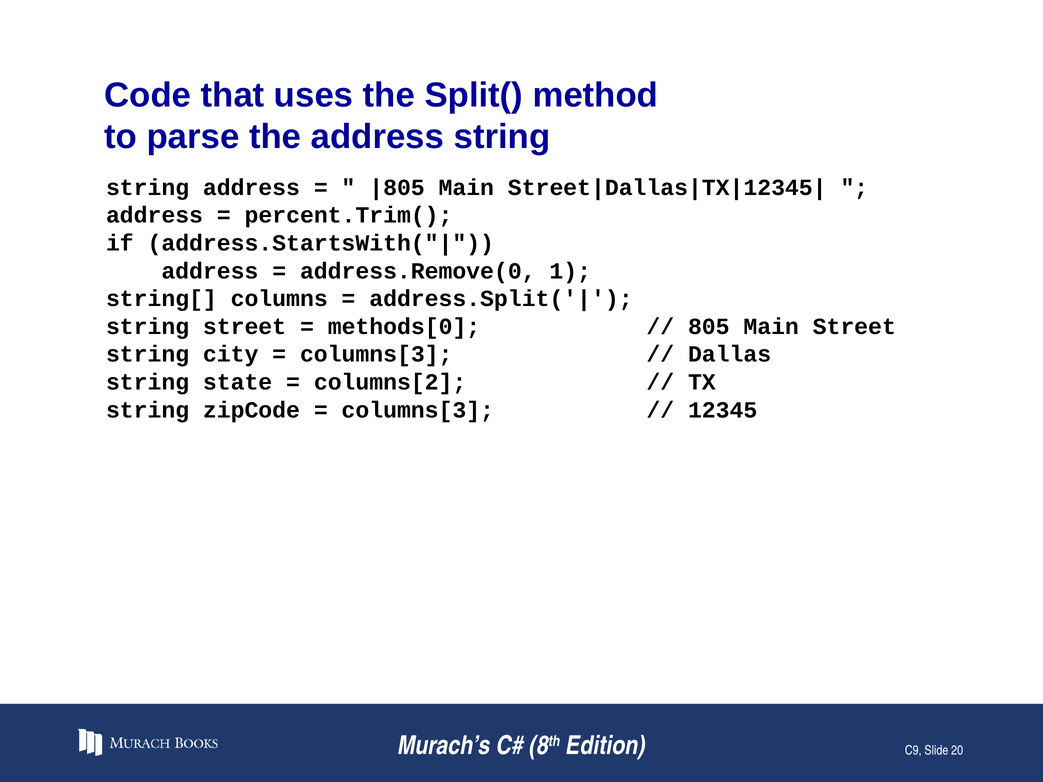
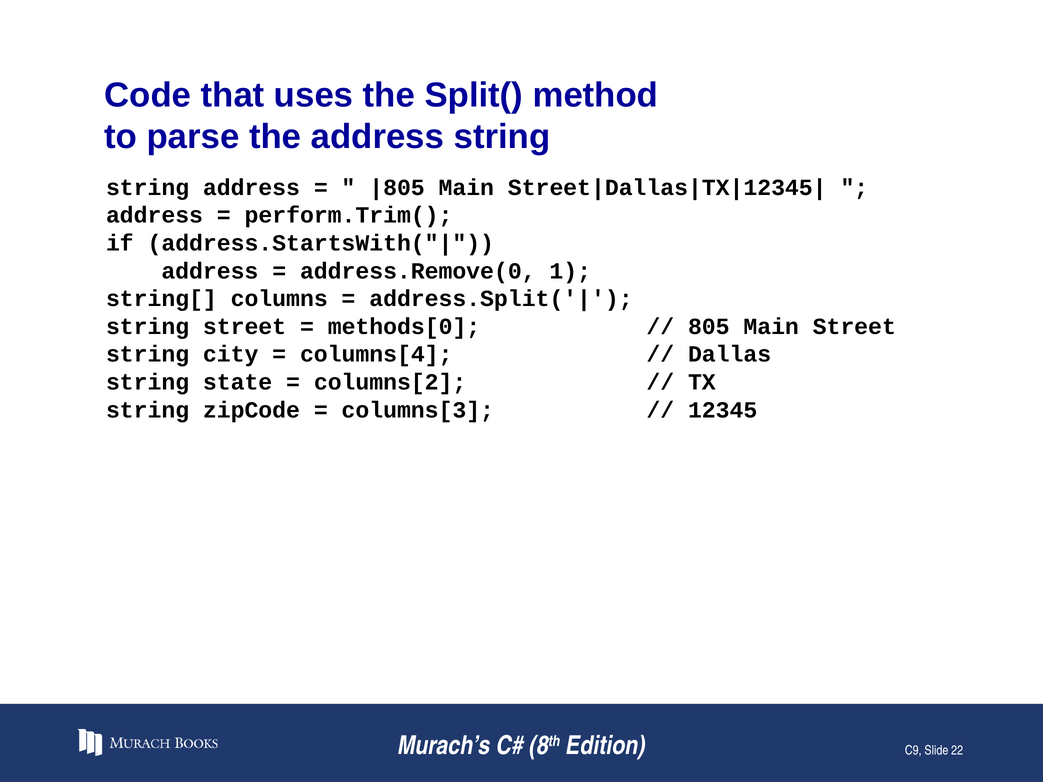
percent.Trim(: percent.Trim( -> perform.Trim( (349, 215)
columns[3: columns[3 -> columns[4 (376, 354)
20: 20 -> 22 (957, 750)
